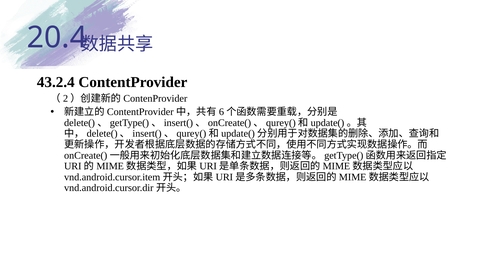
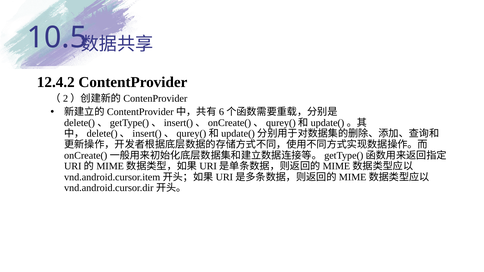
20.4: 20.4 -> 10.5 (57, 38)
43.2.4: 43.2.4 -> 12.4.2 (56, 82)
